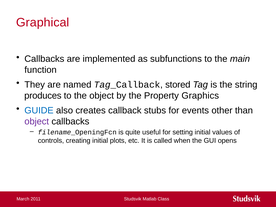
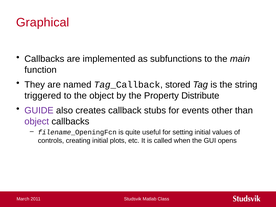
produces: produces -> triggered (43, 96)
Graphics: Graphics -> Distribute (200, 96)
GUIDE colour: blue -> purple (39, 110)
